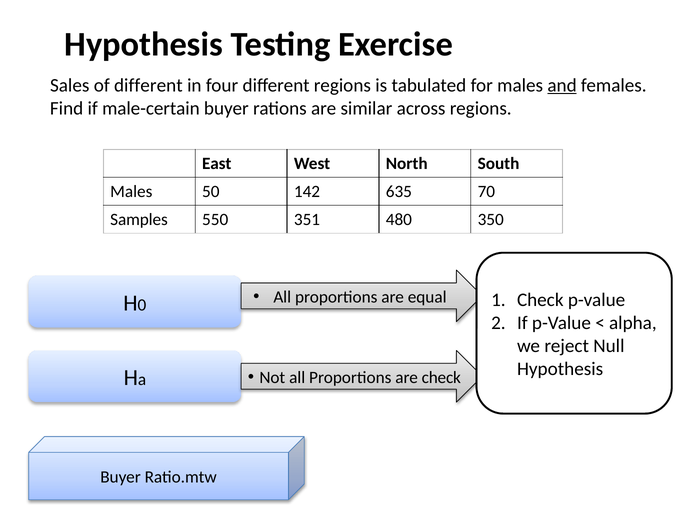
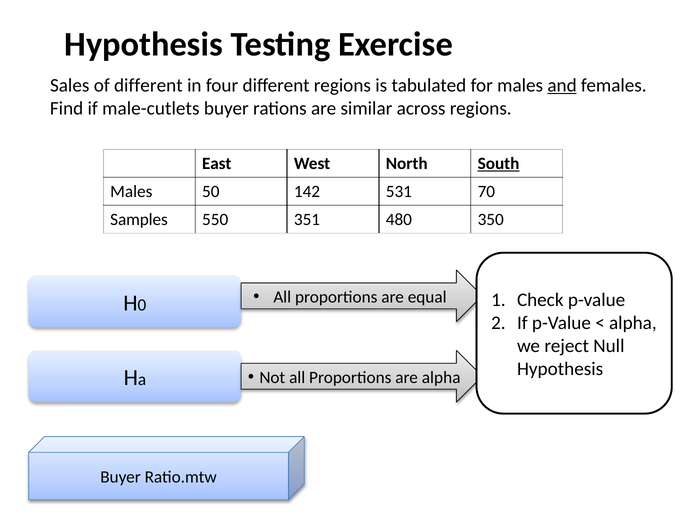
male-certain: male-certain -> male-cutlets (151, 108)
South underline: none -> present (499, 163)
635: 635 -> 531 (399, 191)
are check: check -> alpha (441, 377)
